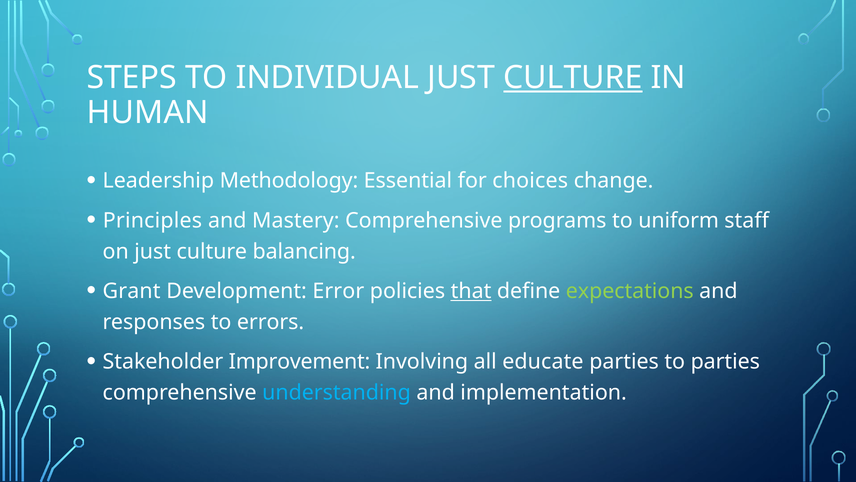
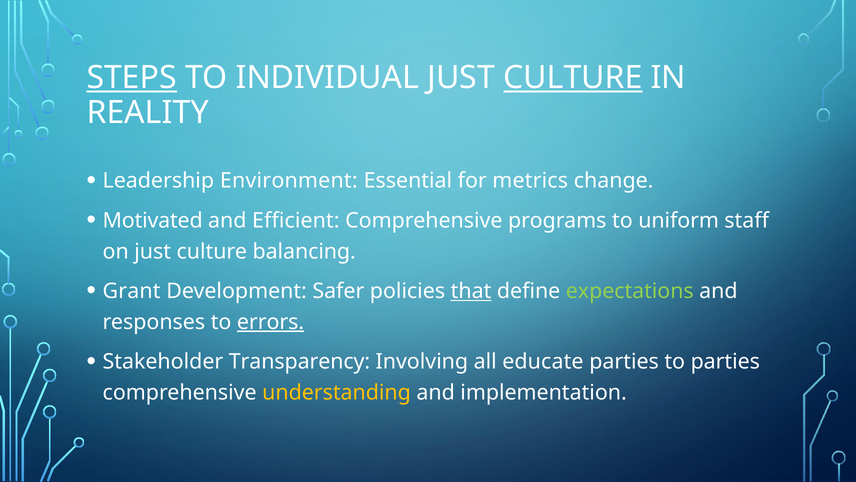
STEPS underline: none -> present (132, 78)
HUMAN: HUMAN -> REALITY (148, 112)
Methodology: Methodology -> Environment (289, 181)
choices: choices -> metrics (530, 181)
Principles: Principles -> Motivated (153, 220)
Mastery: Mastery -> Efficient (296, 220)
Error: Error -> Safer (338, 291)
errors underline: none -> present (271, 322)
Improvement: Improvement -> Transparency (299, 361)
understanding colour: light blue -> yellow (337, 392)
